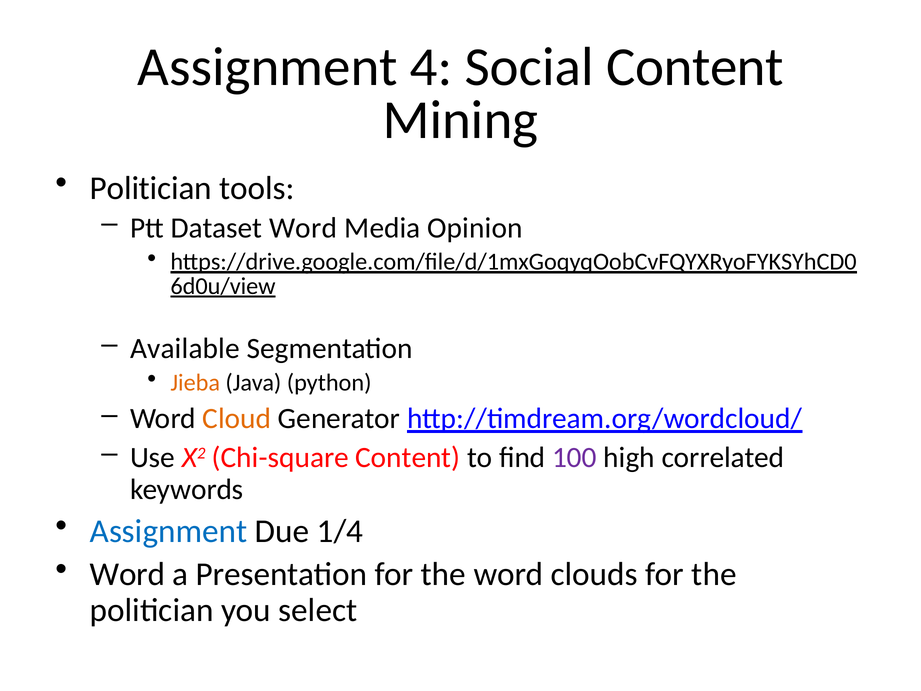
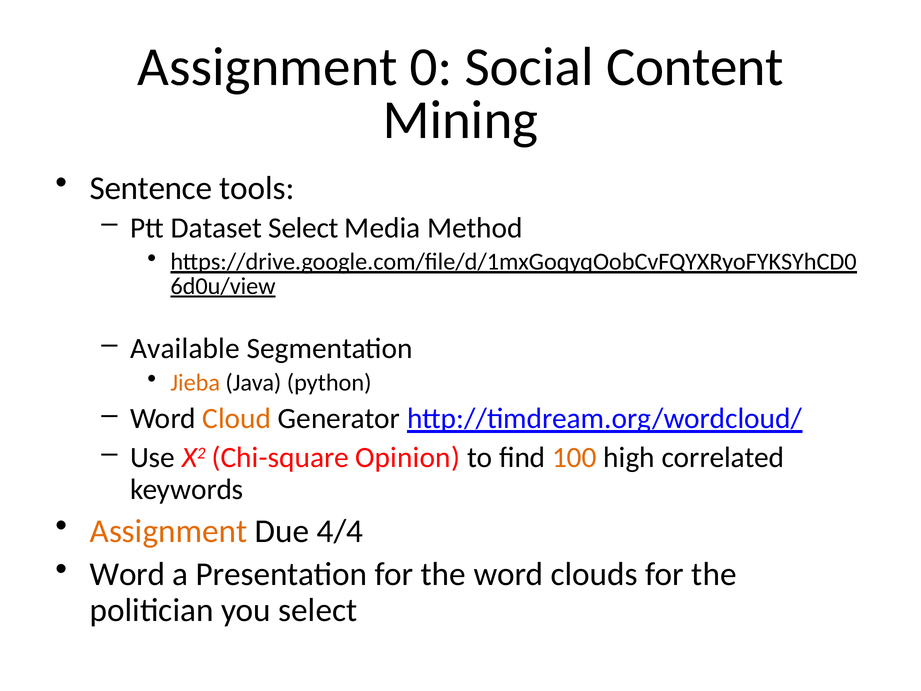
4: 4 -> 0 (431, 67)
Politician: Politician -> Sentence (151, 188)
Dataset Word: Word -> Select (303, 228)
Opinion: Opinion -> Method (475, 228)
Chi-square Content: Content -> Opinion (408, 458)
100 colour: purple -> orange (574, 458)
Assignment colour: blue -> orange (168, 531)
1/4: 1/4 -> 4/4 (340, 531)
